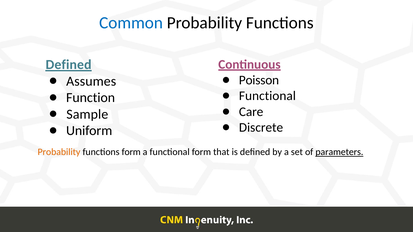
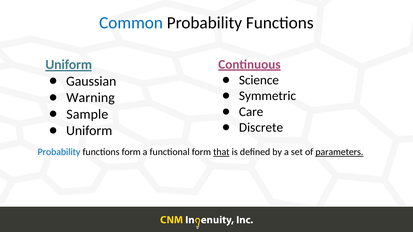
Defined: Defined -> Uniform (69, 65)
Poisson: Poisson -> Science (259, 80)
Assumes: Assumes -> Gaussian (91, 81)
Functional: Functional -> Symmetric (267, 96)
Function: Function -> Warning (91, 98)
Probability colour: orange -> blue (59, 152)
that underline: none -> present (221, 152)
